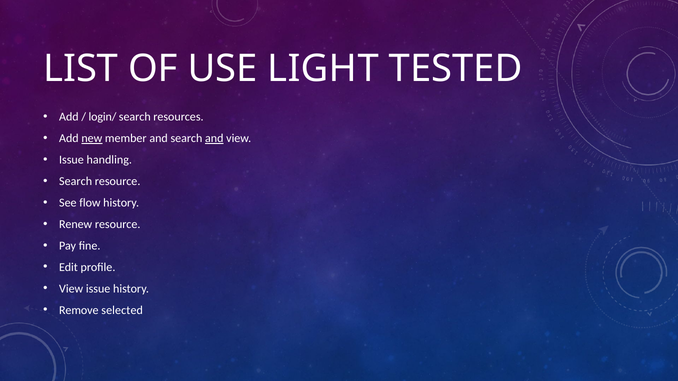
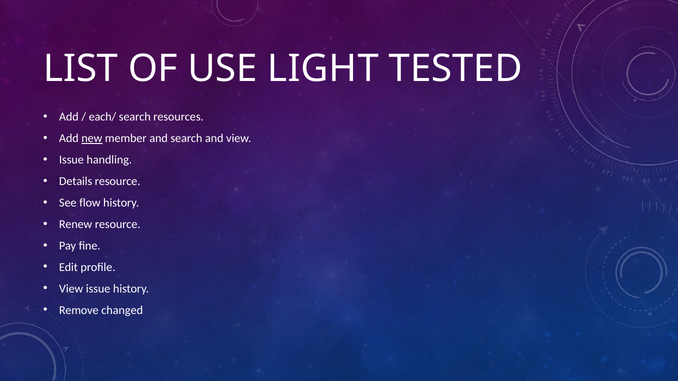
login/: login/ -> each/ (102, 117)
and underline: present -> none (214, 139)
Search: Search -> Details (76, 182)
selected: selected -> changed (122, 310)
